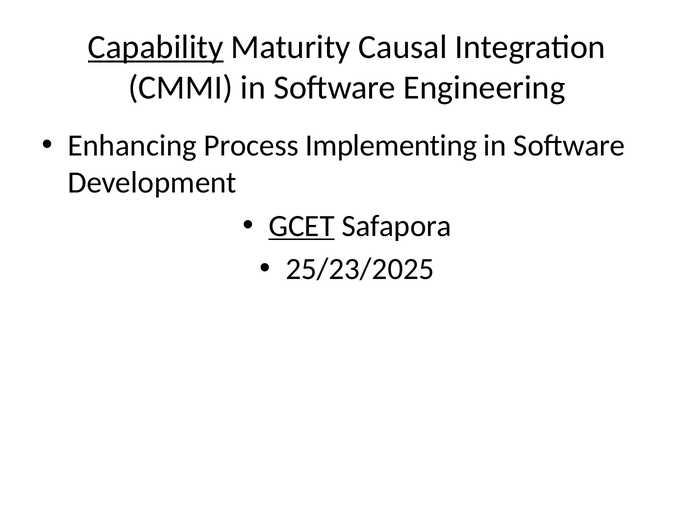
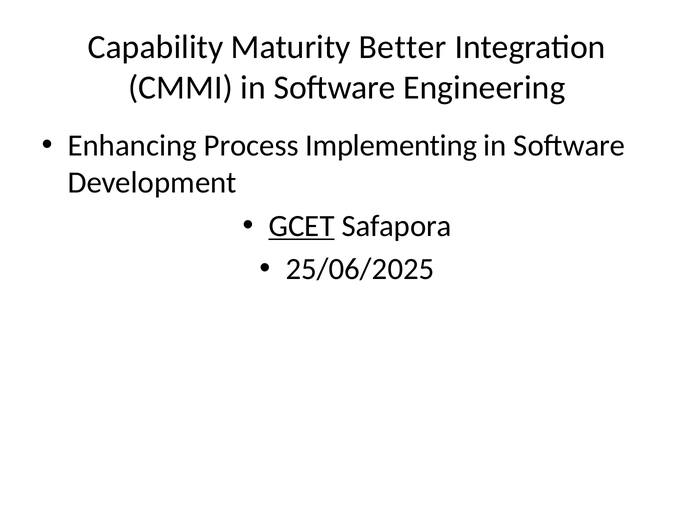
Capability underline: present -> none (156, 47)
Causal: Causal -> Better (403, 47)
25/23/2025: 25/23/2025 -> 25/06/2025 (360, 269)
